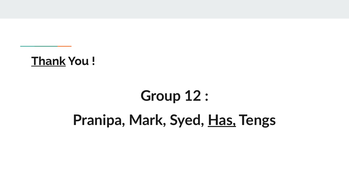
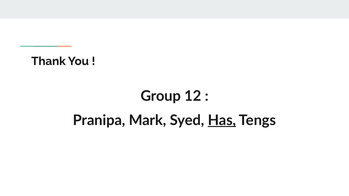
Thank underline: present -> none (48, 61)
